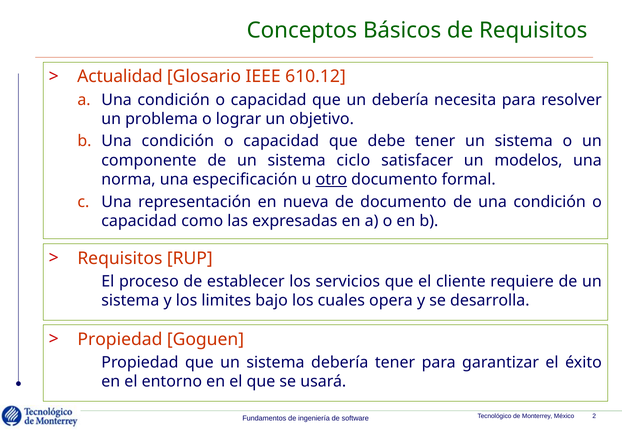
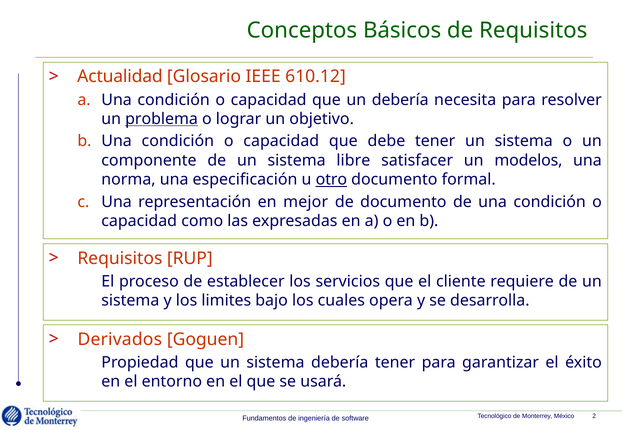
problema underline: none -> present (162, 119)
ciclo: ciclo -> libre (353, 161)
nueva: nueva -> mejor (306, 202)
Propiedad: Propiedad -> Derivados (120, 340)
